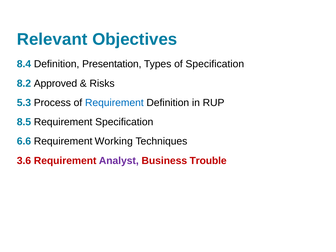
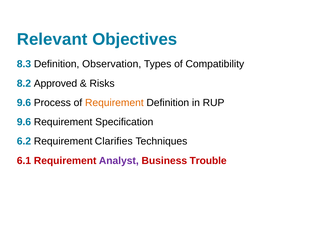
8.4: 8.4 -> 8.3 (24, 64)
Presentation: Presentation -> Observation (112, 64)
of Specification: Specification -> Compatibility (215, 64)
5.3: 5.3 -> 9.6 (24, 103)
Requirement colour: blue -> orange (114, 103)
8.5: 8.5 -> 9.6 (24, 122)
6.6: 6.6 -> 6.2 (24, 141)
Working: Working -> Clarifies (114, 141)
3.6: 3.6 -> 6.1 (24, 161)
